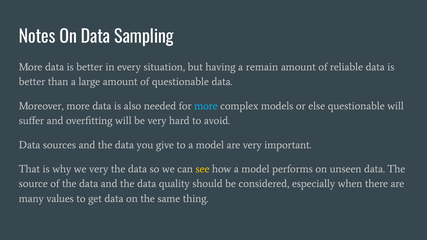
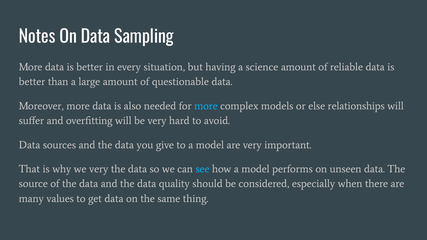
remain: remain -> science (262, 67)
else questionable: questionable -> relationships (356, 106)
see colour: yellow -> light blue (203, 169)
